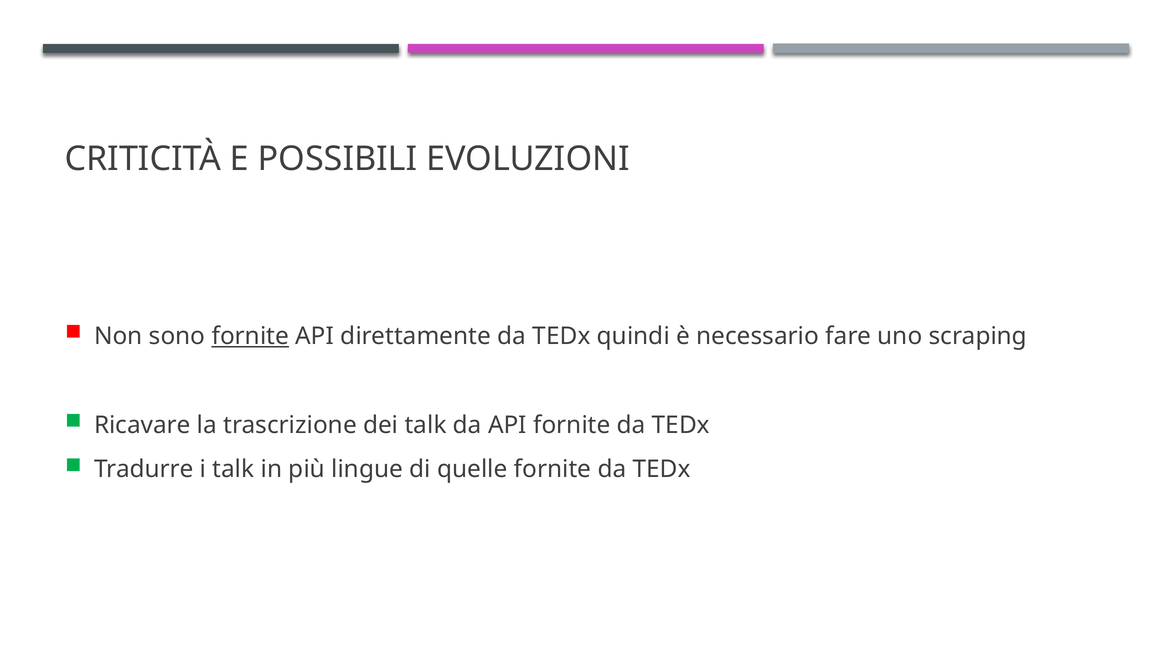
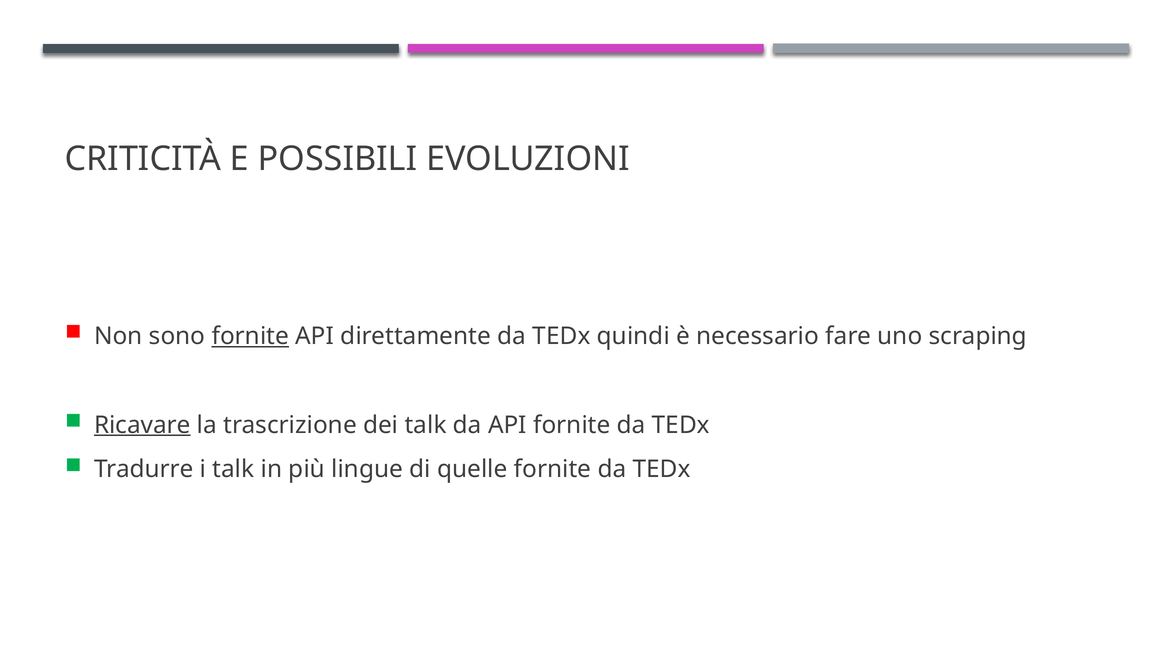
Ricavare underline: none -> present (142, 425)
